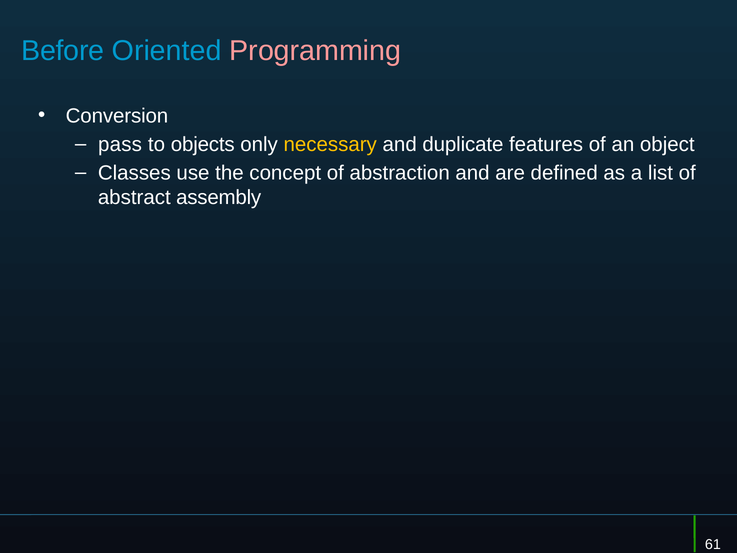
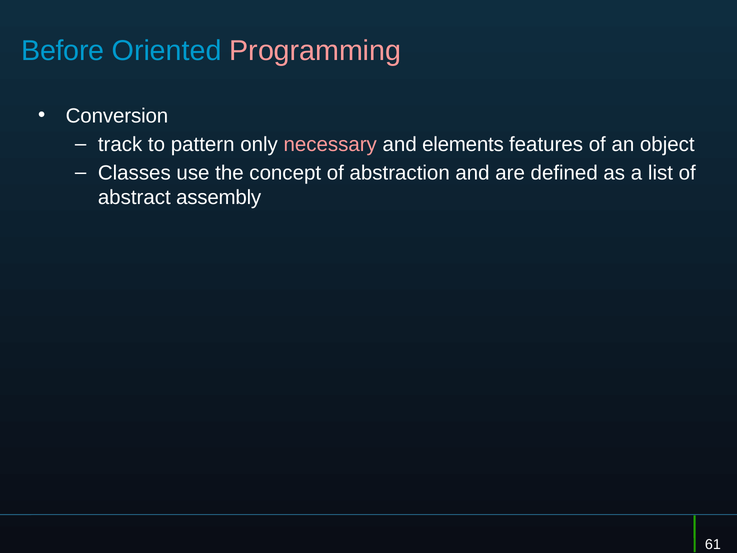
pass: pass -> track (120, 144)
objects: objects -> pattern (203, 144)
necessary colour: yellow -> pink (330, 144)
duplicate: duplicate -> elements (463, 144)
